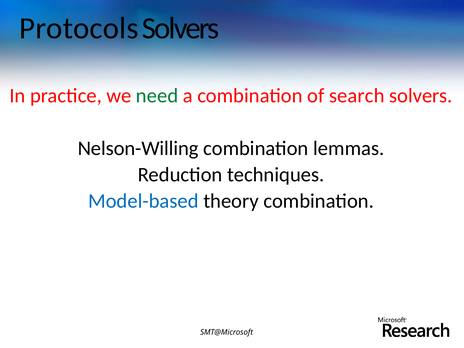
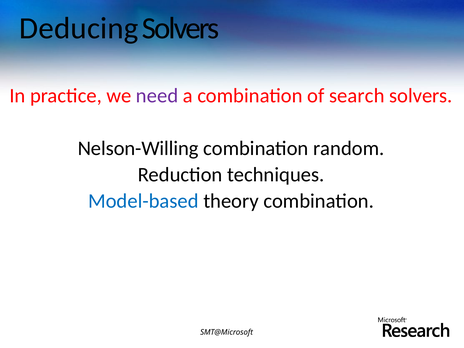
Protocols: Protocols -> Deducing (79, 28)
need colour: green -> purple (157, 96)
lemmas: lemmas -> random (349, 148)
